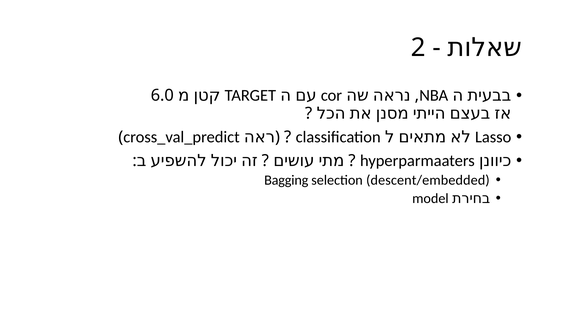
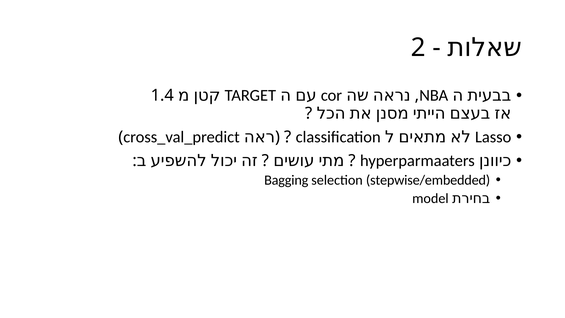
6.0: 6.0 -> 1.4 (162, 95)
descent/embedded: descent/embedded -> stepwise/embedded (428, 180)
